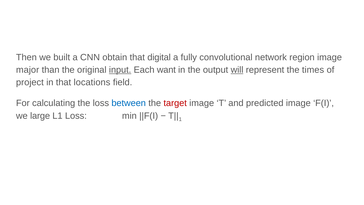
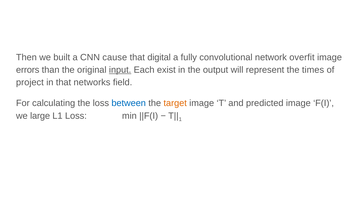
obtain: obtain -> cause (115, 57)
region: region -> overfit (302, 57)
major: major -> errors (28, 70)
want: want -> exist (166, 70)
will underline: present -> none (237, 70)
locations: locations -> networks (92, 82)
target colour: red -> orange (175, 103)
